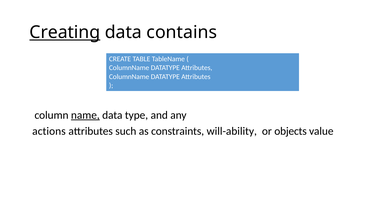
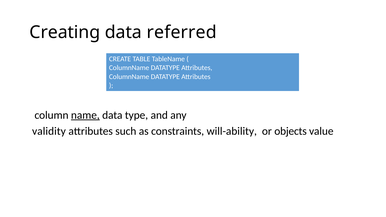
Creating underline: present -> none (65, 32)
contains: contains -> referred (182, 32)
actions: actions -> validity (49, 131)
